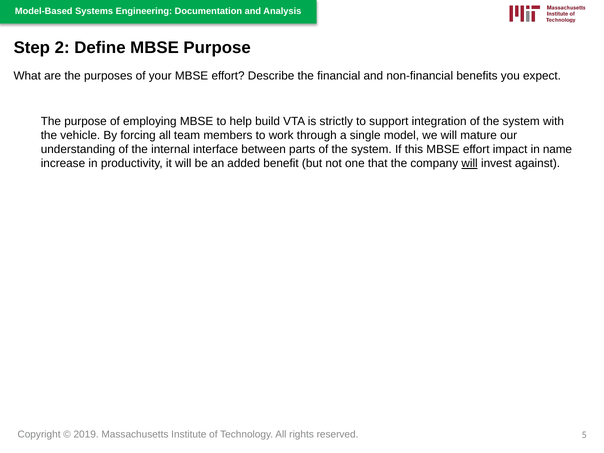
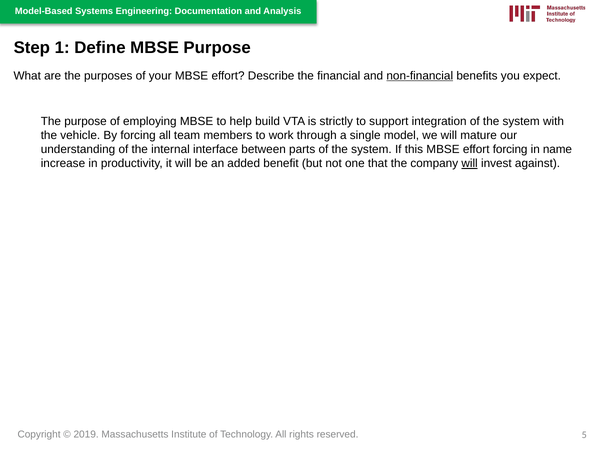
2: 2 -> 1 (62, 48)
non-financial underline: none -> present (420, 76)
effort impact: impact -> forcing (510, 149)
